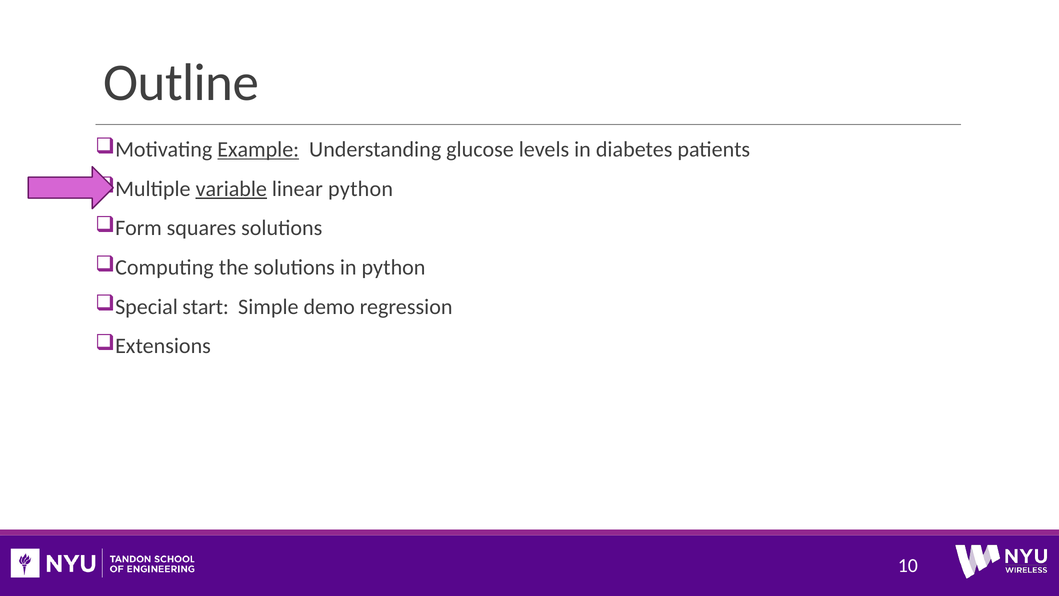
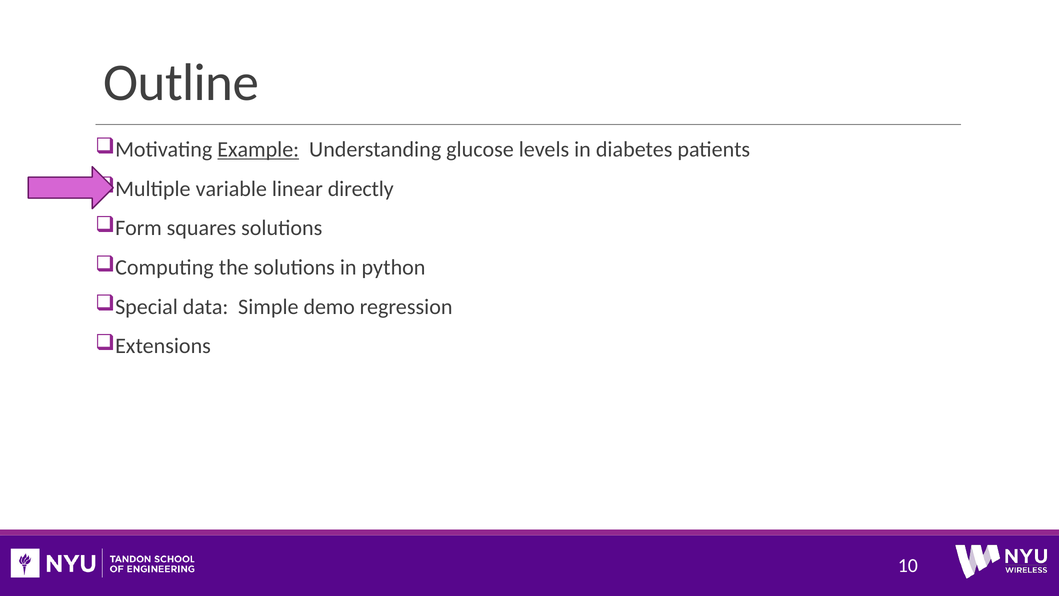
variable underline: present -> none (231, 189)
linear python: python -> directly (361, 189)
start: start -> data (206, 307)
